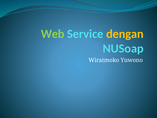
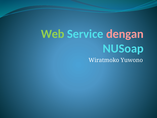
dengan colour: yellow -> pink (125, 34)
